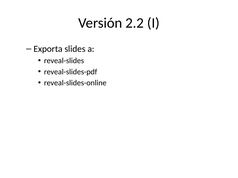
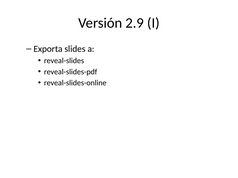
2.2: 2.2 -> 2.9 (135, 23)
